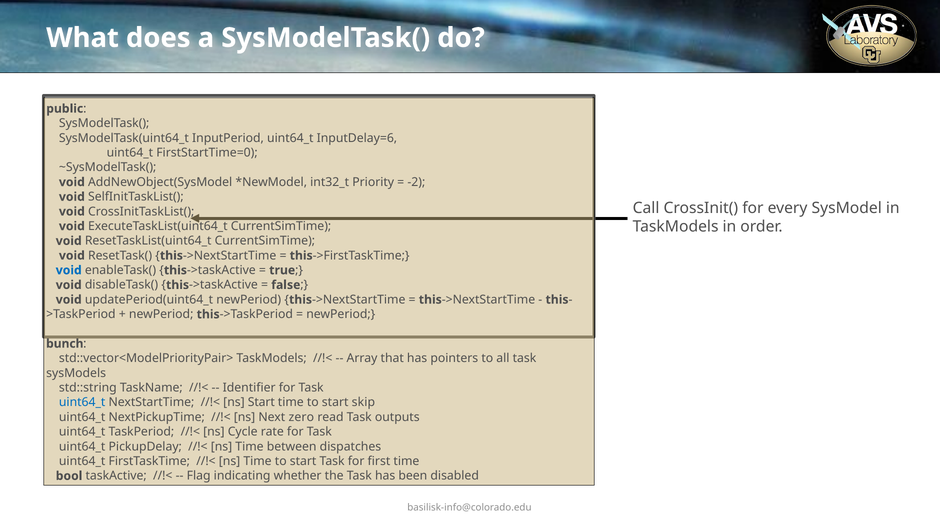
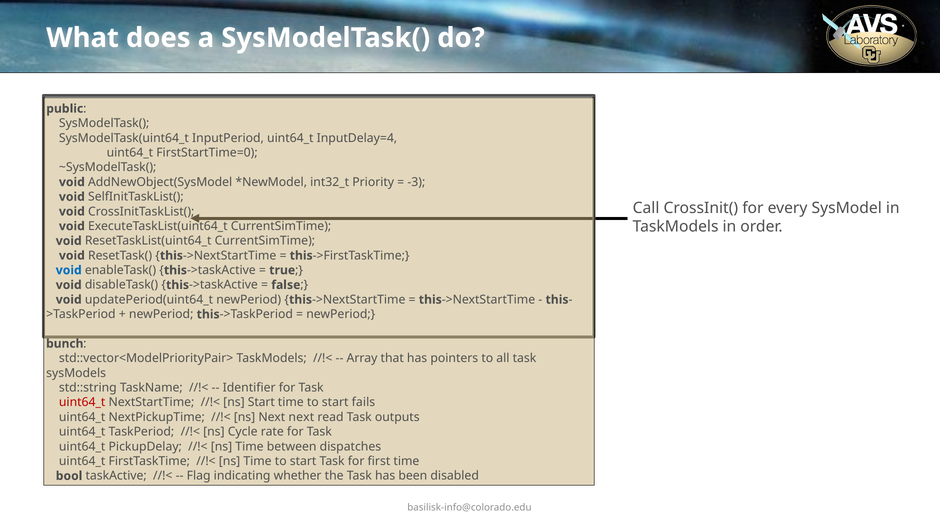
InputDelay=6: InputDelay=6 -> InputDelay=4 (357, 138)
-2: -2 -> -3 (416, 182)
uint64_t colour: blue -> red (82, 402)
skip: skip -> fails (363, 402)
Next zero: zero -> next (301, 417)
